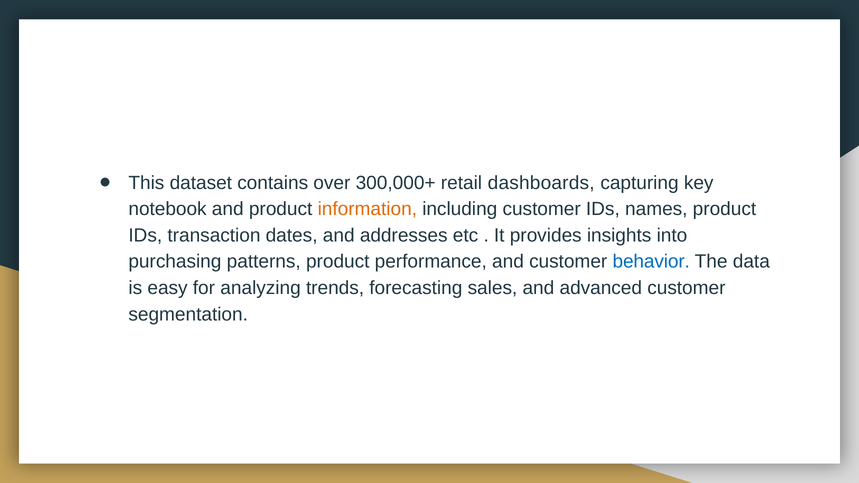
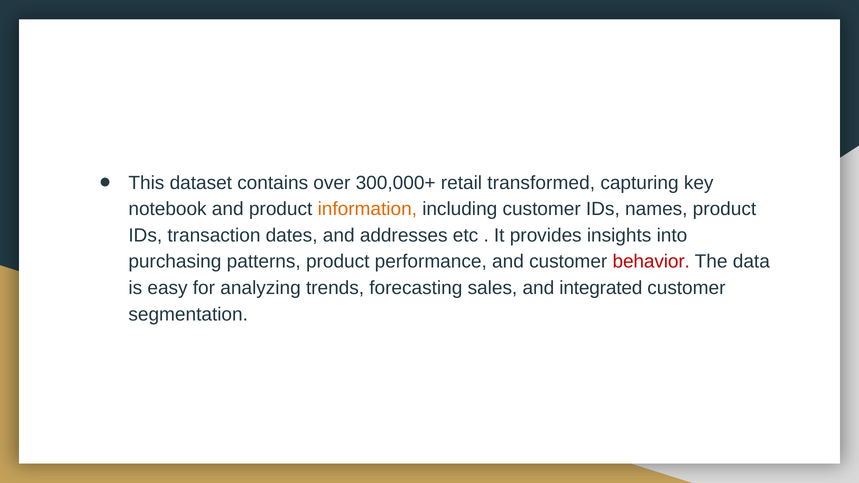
dashboards: dashboards -> transformed (541, 183)
behavior colour: blue -> red (651, 262)
advanced: advanced -> integrated (601, 288)
